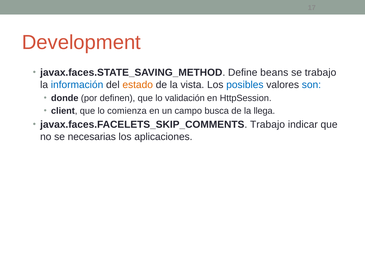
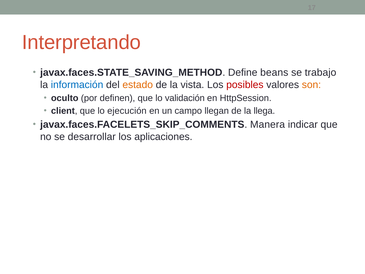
Development: Development -> Interpretando (81, 42)
posibles colour: blue -> red (245, 85)
son colour: blue -> orange (311, 85)
donde: donde -> oculto (65, 98)
comienza: comienza -> ejecución (127, 111)
busca: busca -> llegan (217, 111)
javax.faces.FACELETS_SKIP_COMMENTS Trabajo: Trabajo -> Manera (268, 124)
necesarias: necesarias -> desarrollar (92, 137)
